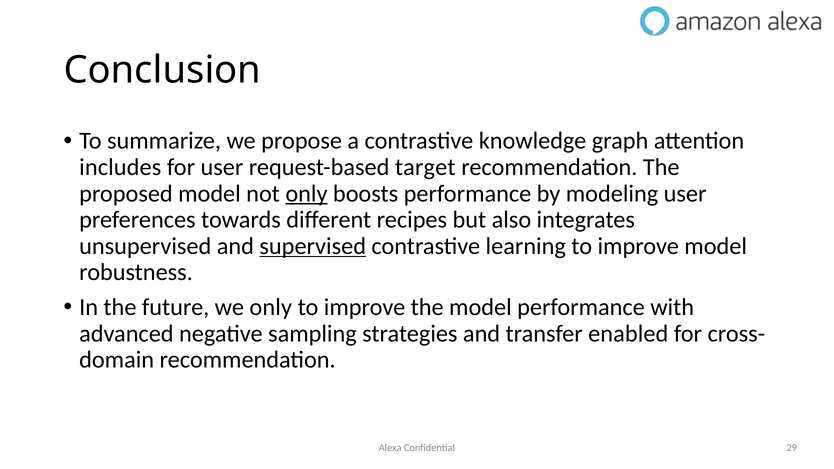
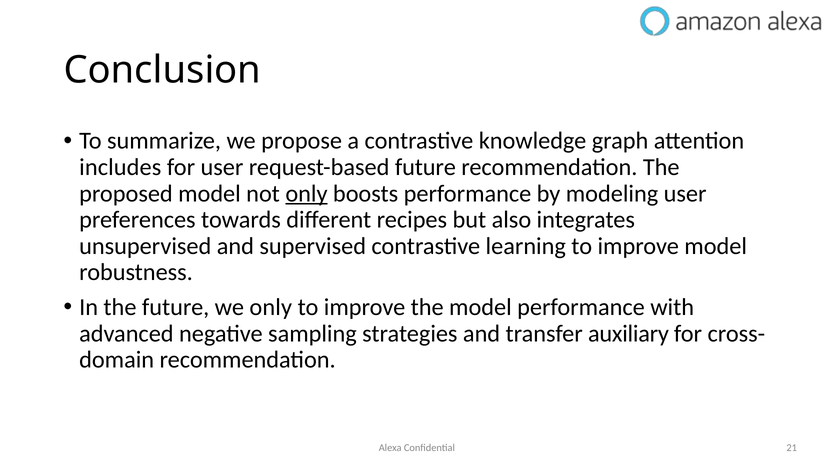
request-based target: target -> future (425, 167)
supervised underline: present -> none (313, 246)
enabled: enabled -> auxiliary (628, 334)
29: 29 -> 21 (792, 448)
